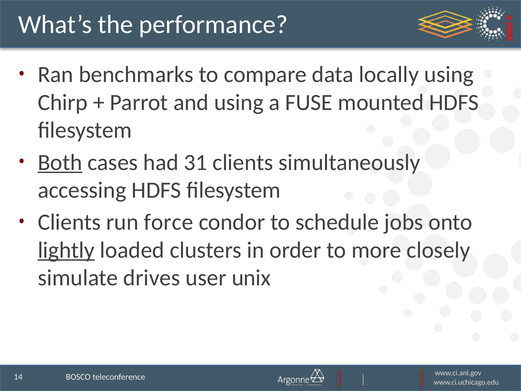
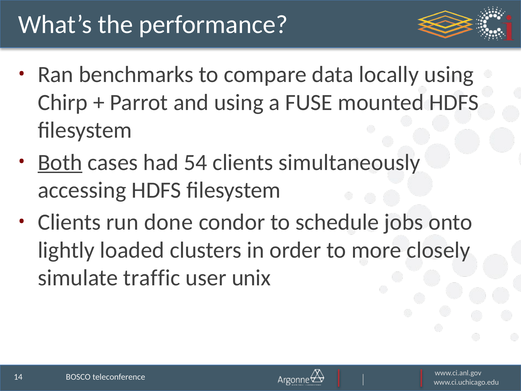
31: 31 -> 54 (196, 162)
force: force -> done (169, 222)
lightly underline: present -> none (66, 250)
drives: drives -> traffic (152, 278)
